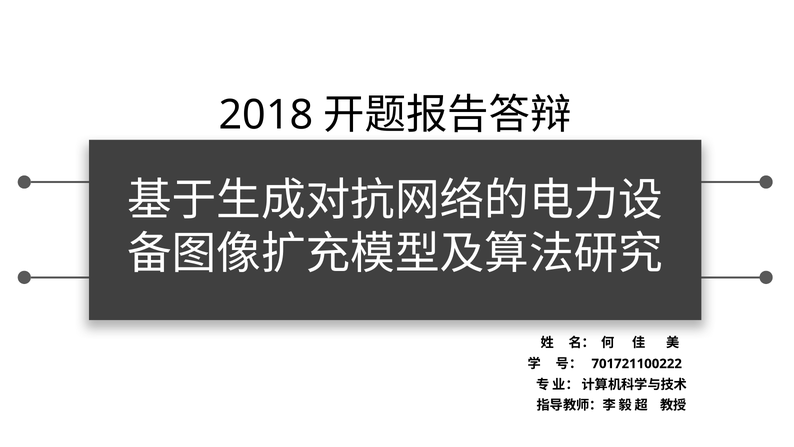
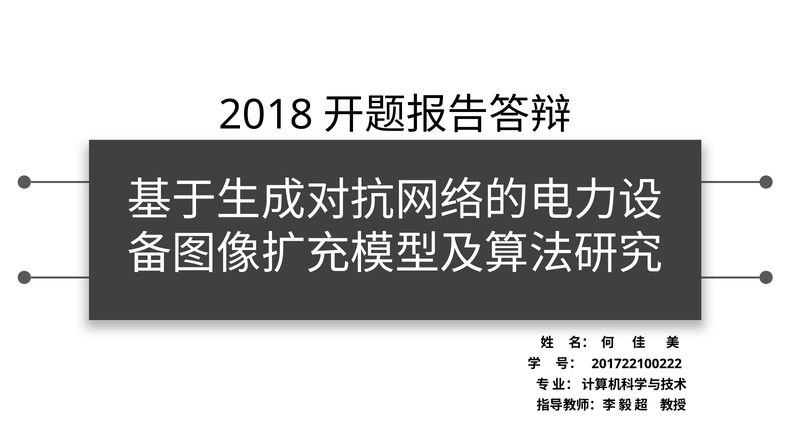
701721100222: 701721100222 -> 201722100222 (637, 364)
